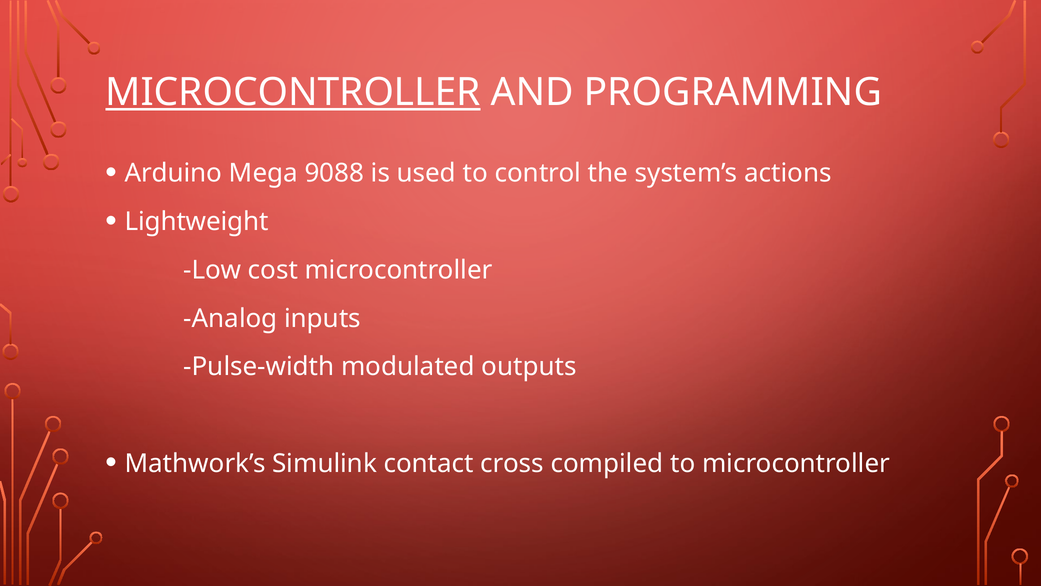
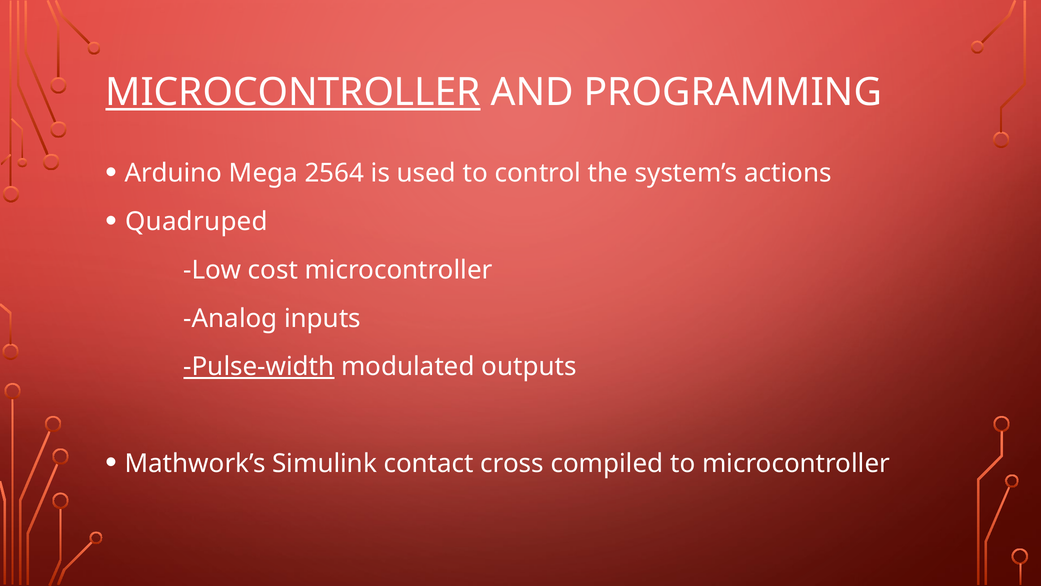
9088: 9088 -> 2564 (334, 173)
Lightweight: Lightweight -> Quadruped (196, 222)
Pulse-width underline: none -> present (259, 367)
